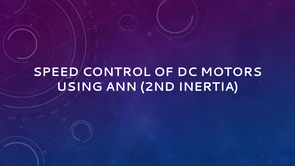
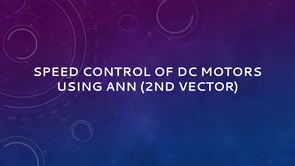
INERTIA: INERTIA -> VECTOR (208, 87)
